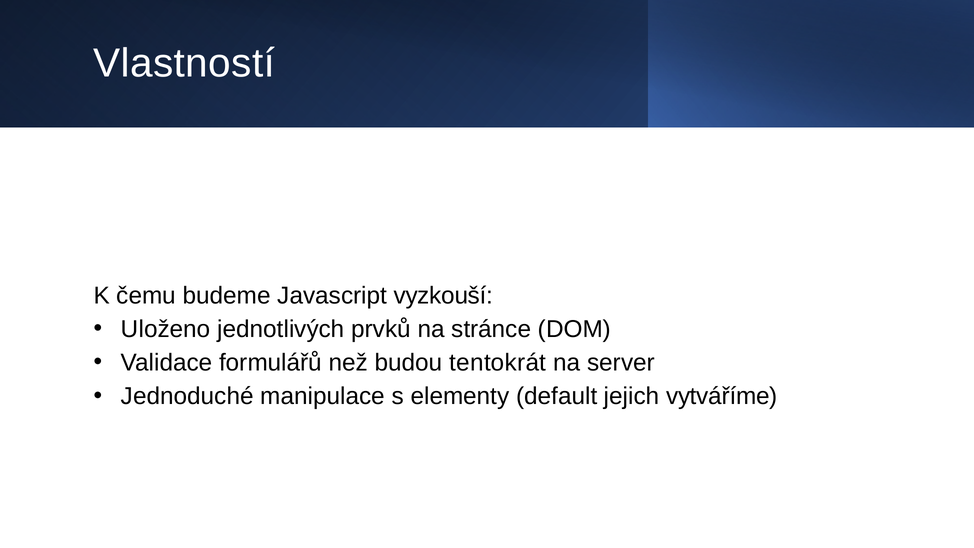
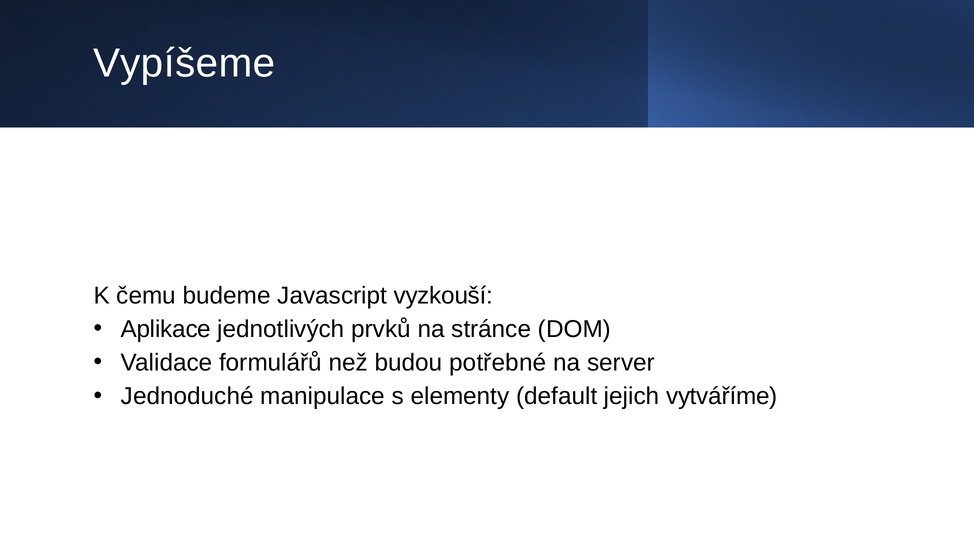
Vlastností: Vlastností -> Vypíšeme (184, 64)
Uloženo: Uloženo -> Aplikace (166, 329)
tentokrát: tentokrát -> potřebné (498, 363)
